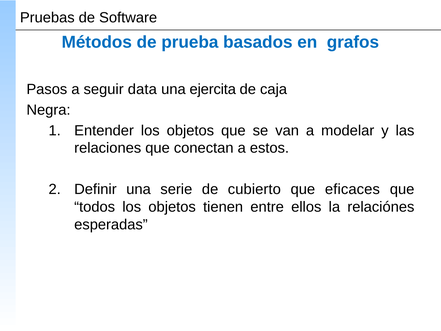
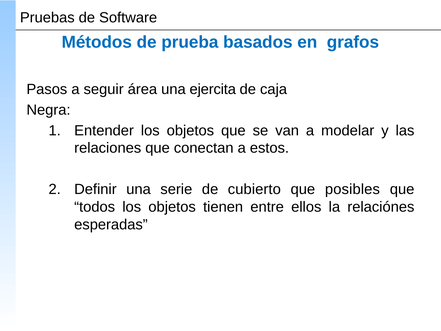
data: data -> área (142, 89)
eficaces: eficaces -> posibles (352, 189)
